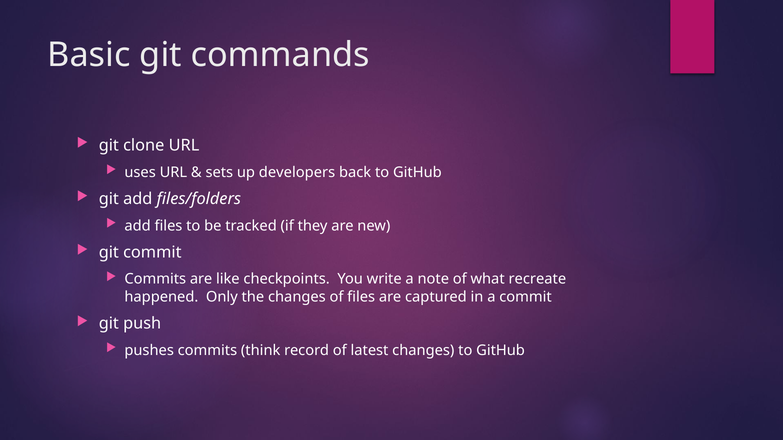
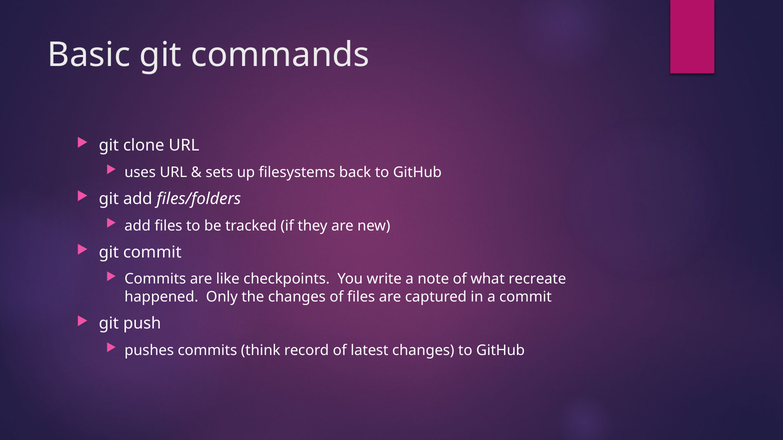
developers: developers -> filesystems (297, 172)
